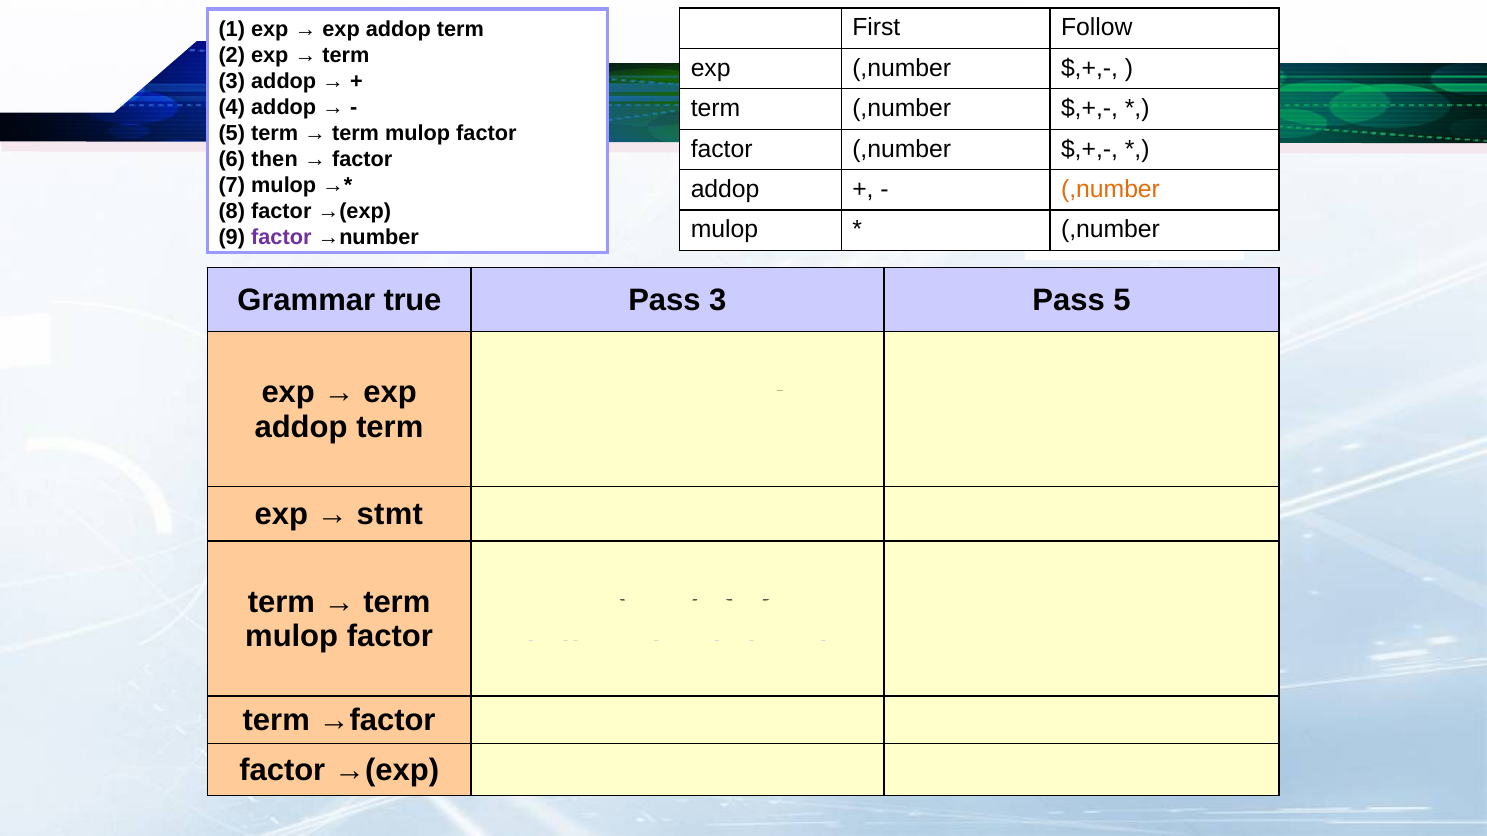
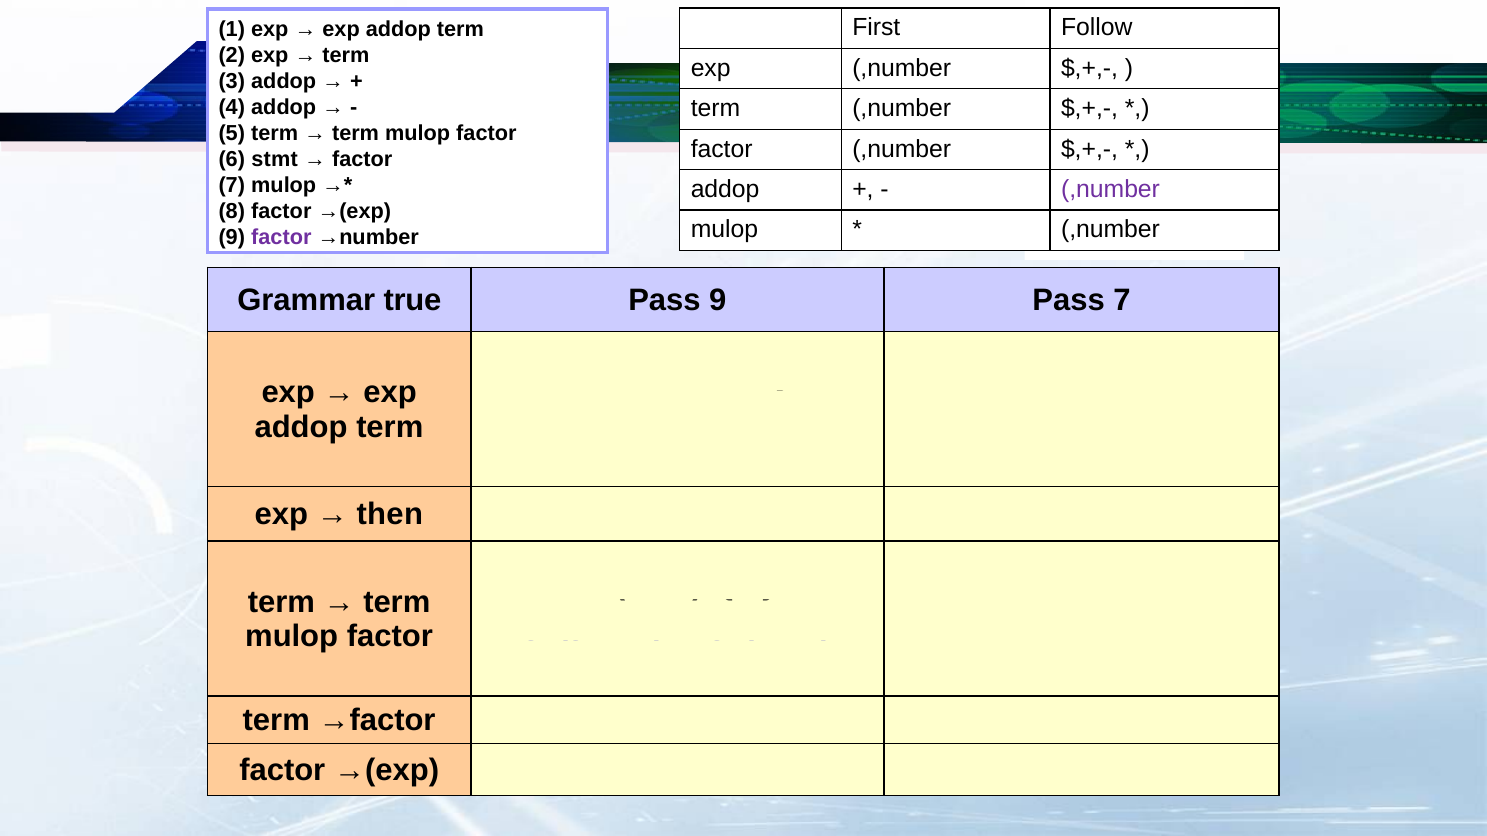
then: then -> stmt (275, 159)
,number colour: orange -> purple (1111, 189)
Pass 3: 3 -> 9 (718, 300)
Pass 5: 5 -> 7 (1122, 300)
stmt: stmt -> then (390, 515)
